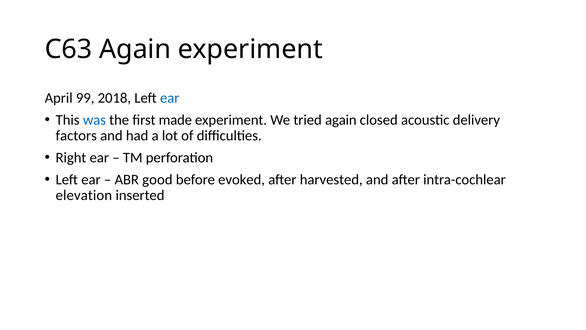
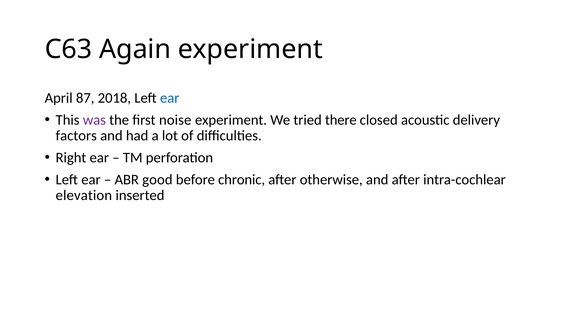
99: 99 -> 87 (85, 98)
was colour: blue -> purple (94, 120)
made: made -> noise (175, 120)
tried again: again -> there (341, 120)
evoked: evoked -> chronic (242, 179)
harvested: harvested -> otherwise (331, 179)
